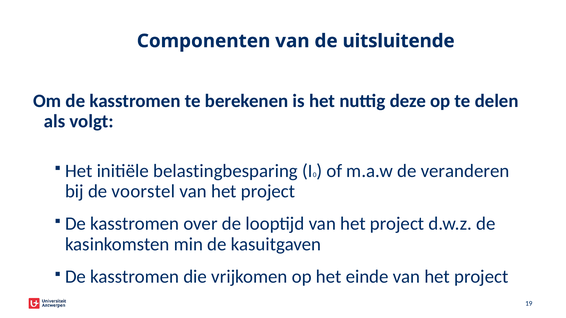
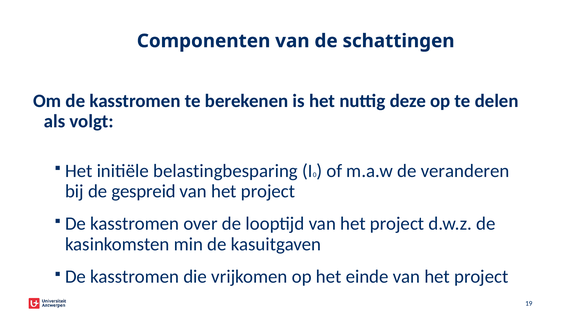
uitsluitende: uitsluitende -> schattingen (399, 41)
voorstel: voorstel -> gespreid (144, 191)
